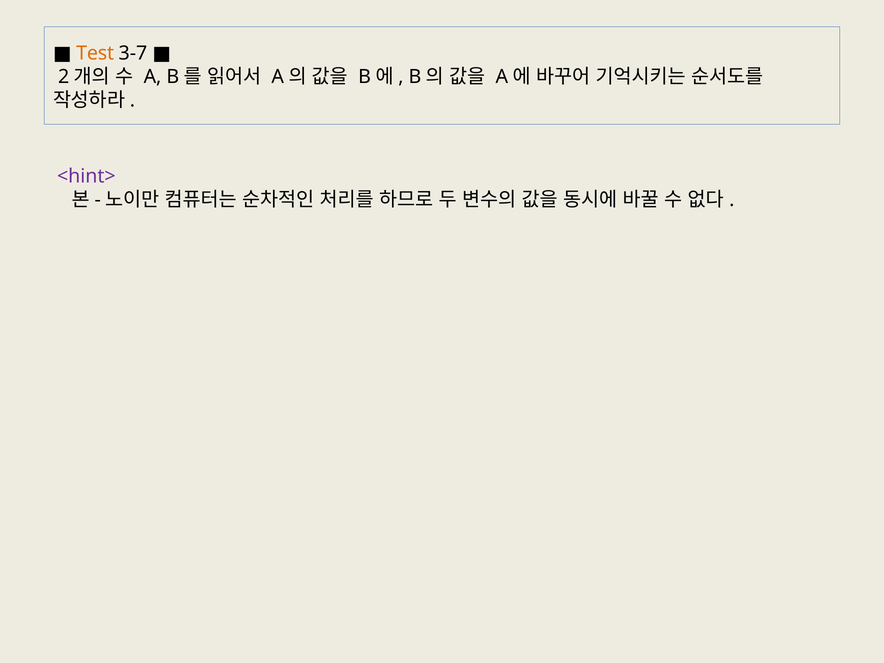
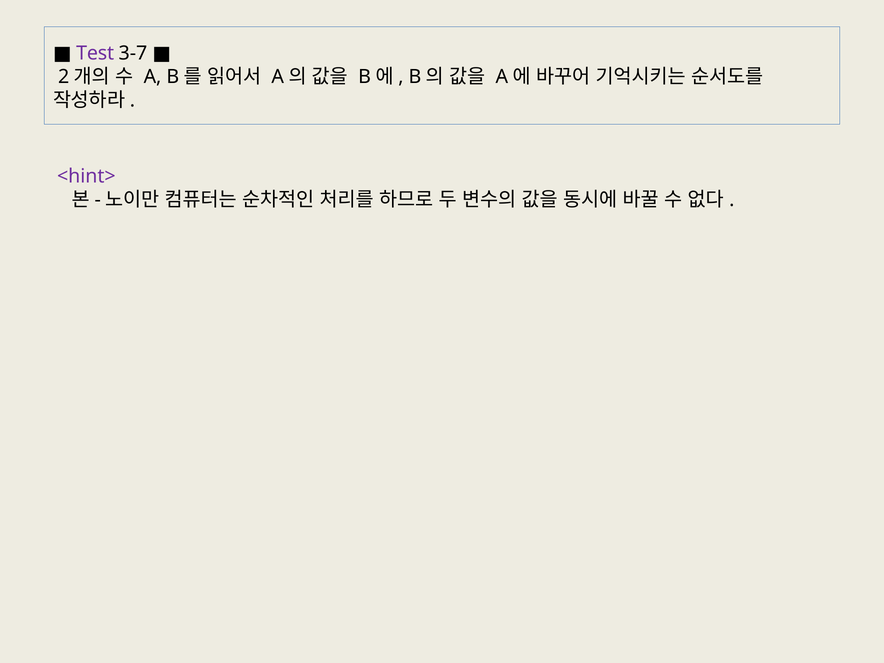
Test colour: orange -> purple (95, 53)
